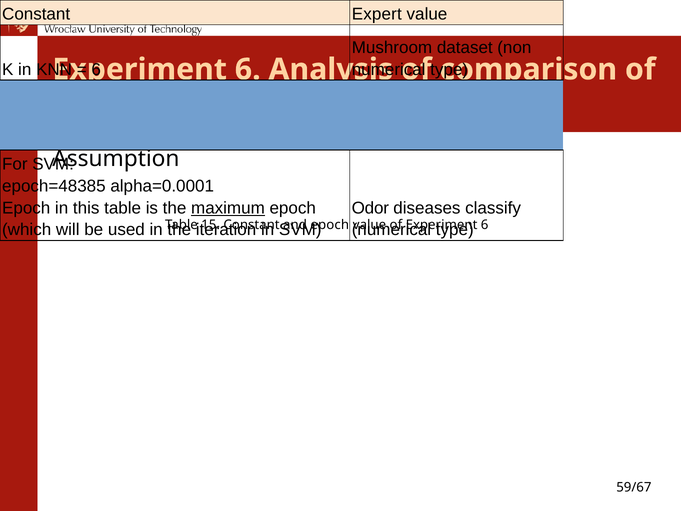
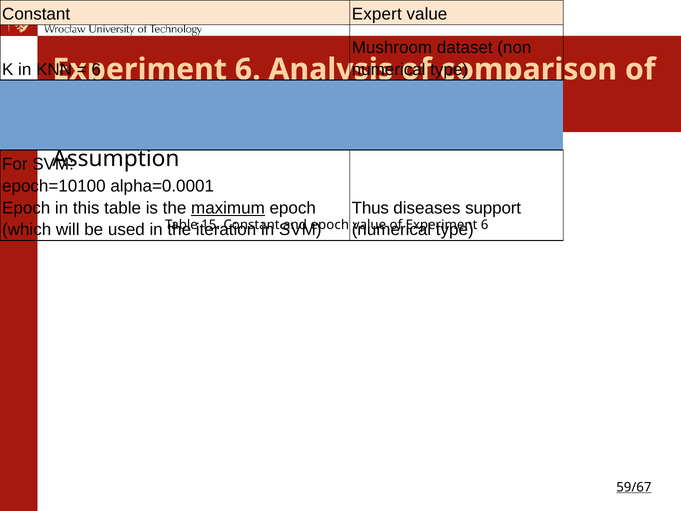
epoch=48385: epoch=48385 -> epoch=10100 (54, 186)
Odor: Odor -> Thus (370, 208)
classify: classify -> support (493, 208)
59/67 underline: none -> present (634, 487)
